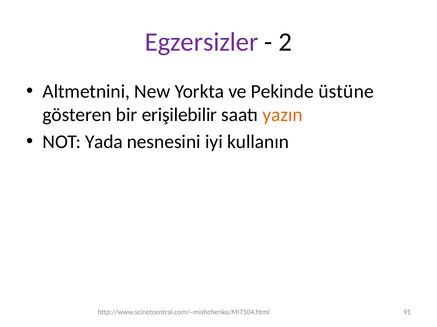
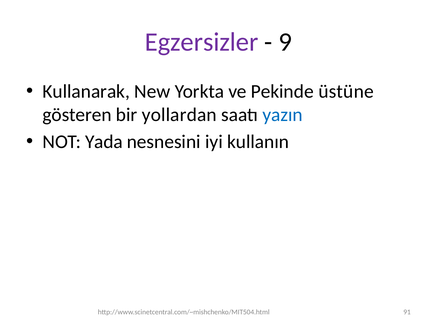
2: 2 -> 9 (285, 42)
Altmetnini: Altmetnini -> Kullanarak (86, 92)
erişilebilir: erişilebilir -> yollardan (179, 115)
yazın colour: orange -> blue (283, 115)
